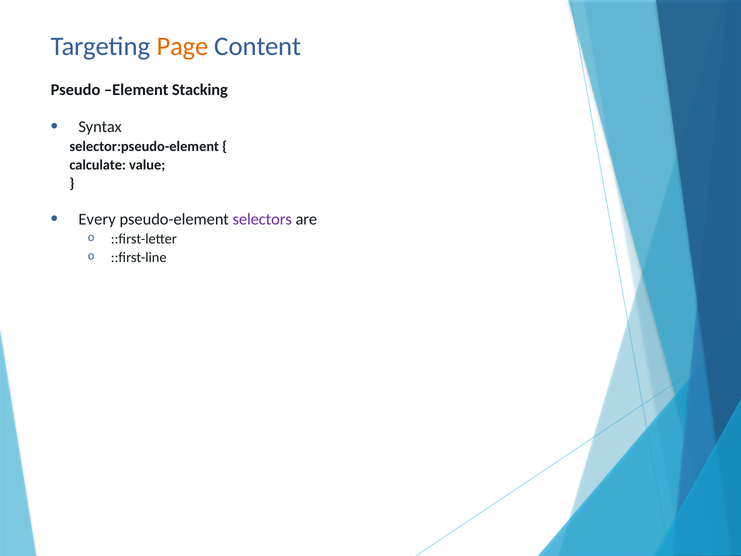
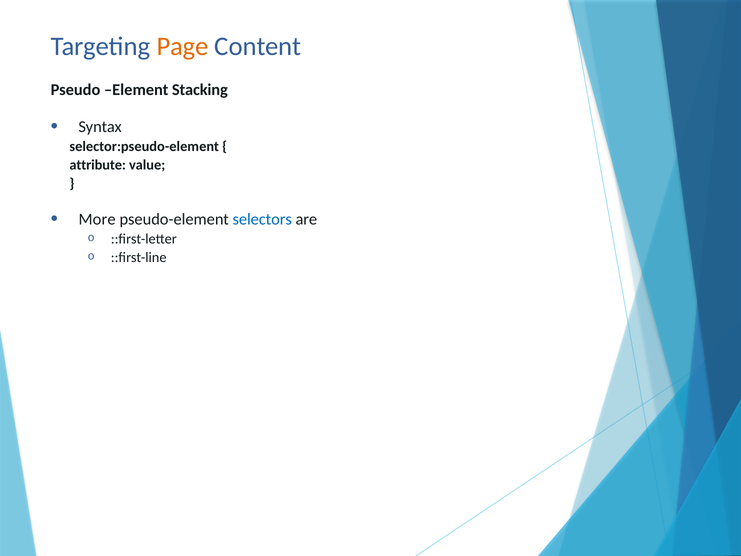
calculate: calculate -> attribute (98, 165)
Every: Every -> More (97, 219)
selectors colour: purple -> blue (262, 219)
